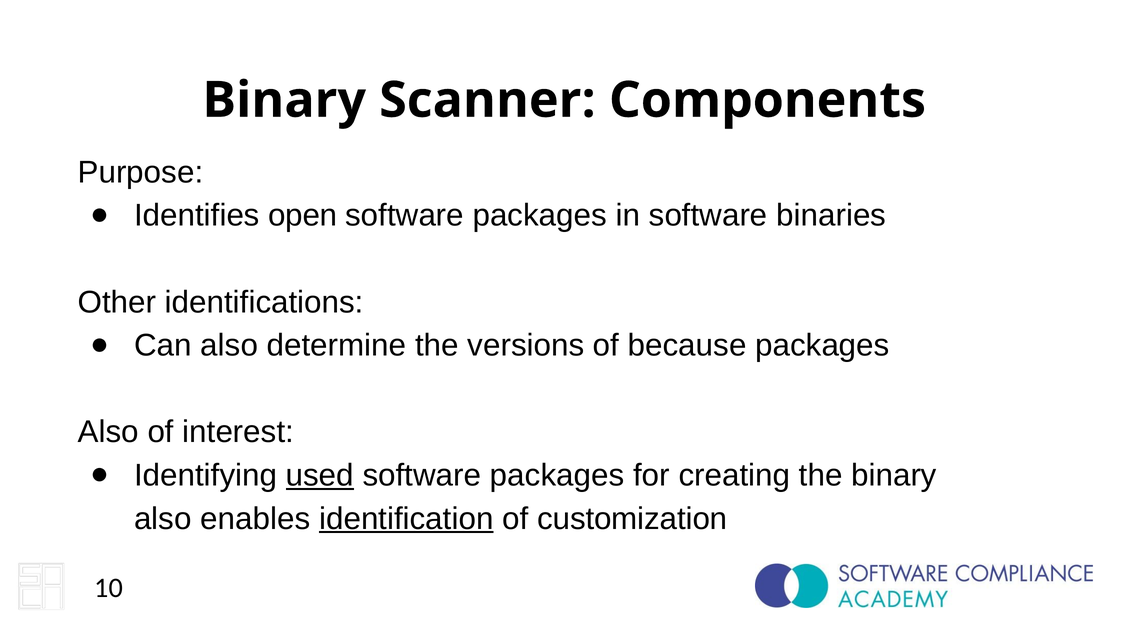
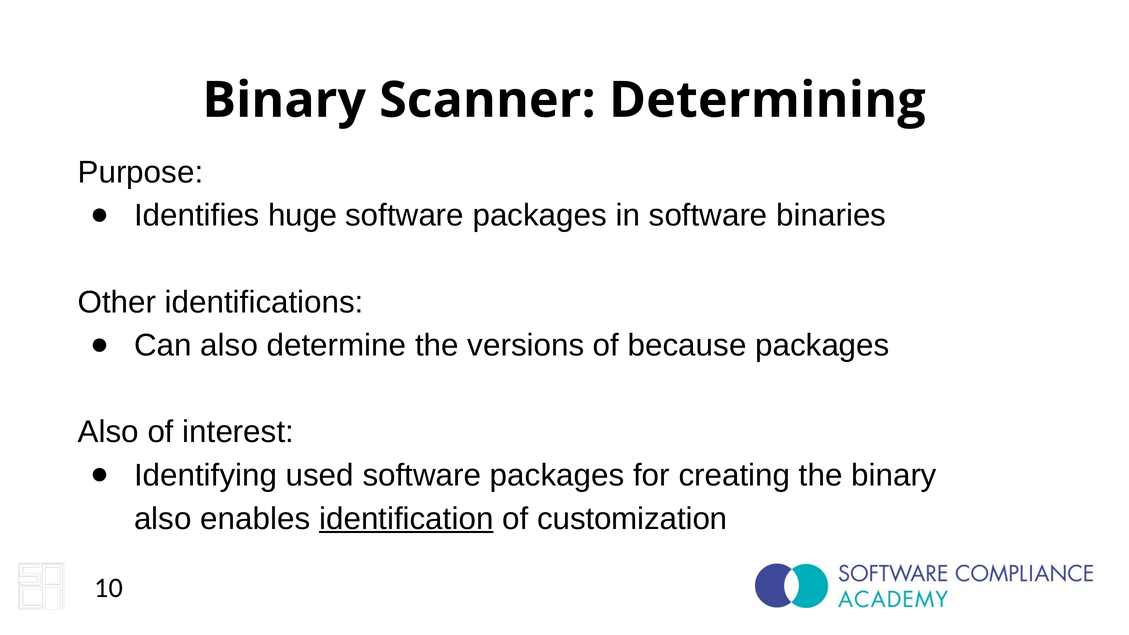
Components: Components -> Determining (767, 100)
open: open -> huge (303, 216)
used underline: present -> none (320, 475)
